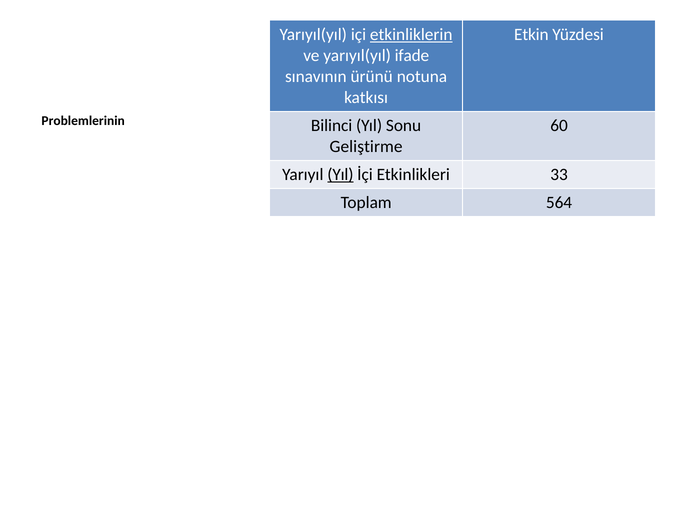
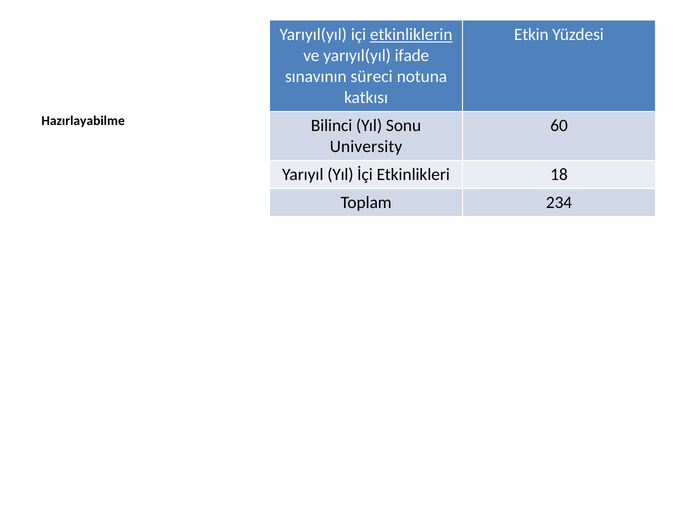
ürünü: ürünü -> süreci (372, 77)
Problemlerinin: Problemlerinin -> Hazırlayabilme (83, 121)
Geliştirme: Geliştirme -> University (366, 147)
Yıl underline: present -> none (340, 175)
33: 33 -> 18 (559, 175)
564: 564 -> 234 (559, 203)
